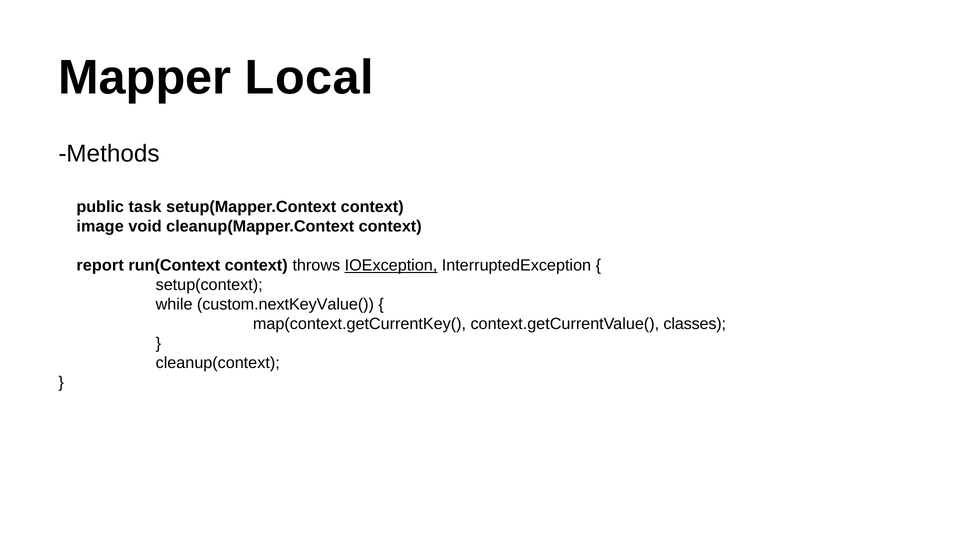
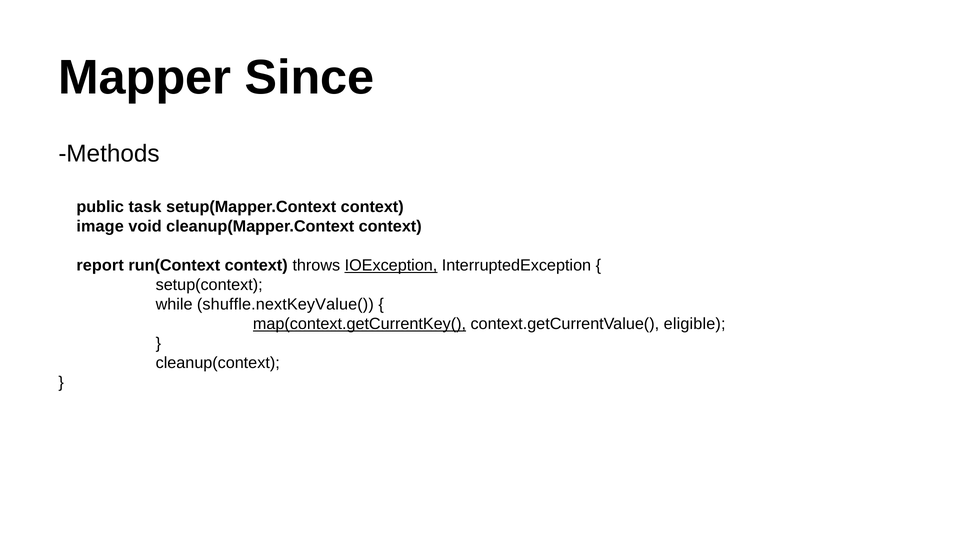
Local: Local -> Since (310, 78)
custom.nextKeyValue(: custom.nextKeyValue( -> shuffle.nextKeyValue( (285, 304)
map(context.getCurrentKey( underline: none -> present (360, 323)
classes: classes -> eligible (695, 323)
